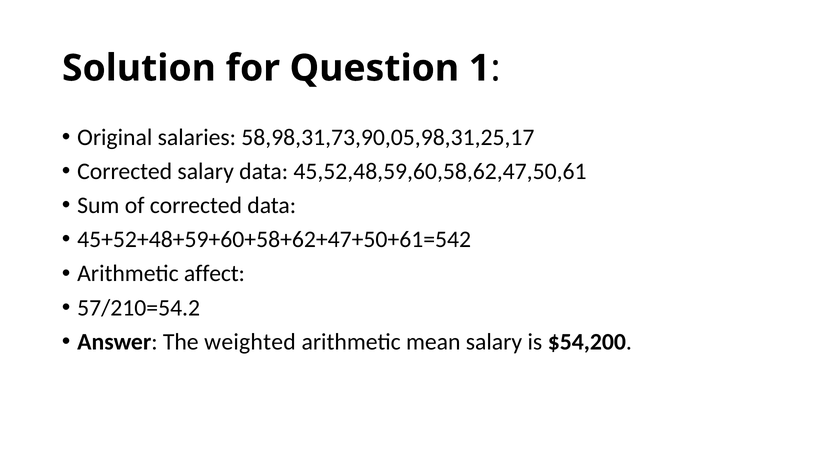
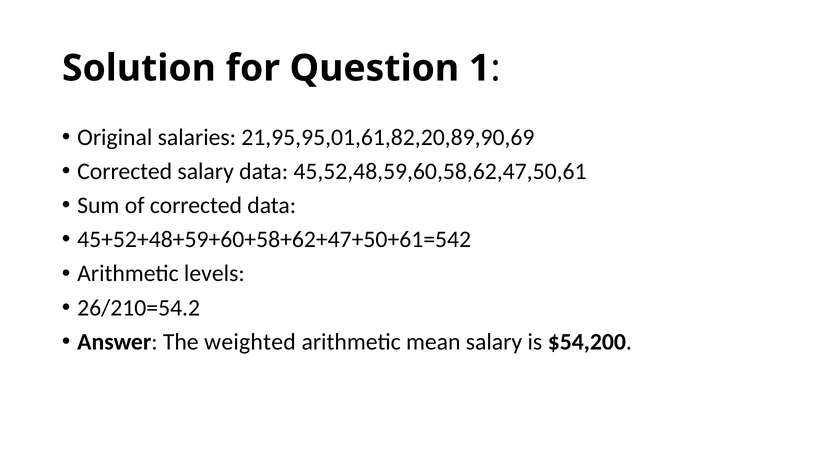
58,98,31,73,90,05,98,31,25,17: 58,98,31,73,90,05,98,31,25,17 -> 21,95,95,01,61,82,20,89,90,69 (388, 137)
affect: affect -> levels (214, 274)
57/210=54.2: 57/210=54.2 -> 26/210=54.2 (139, 308)
